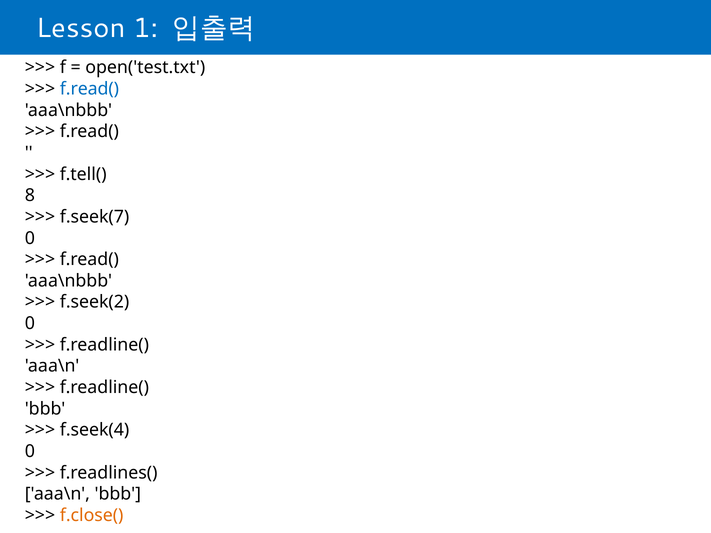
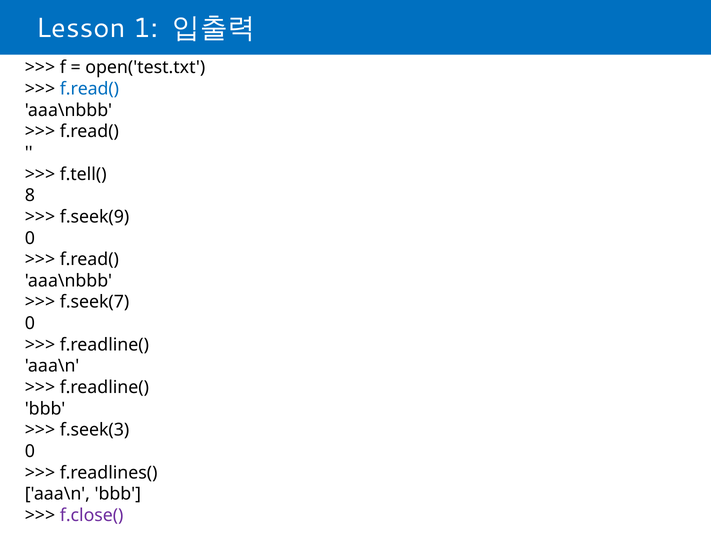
f.seek(7: f.seek(7 -> f.seek(9 (95, 217)
f.seek(2: f.seek(2 -> f.seek(7 (95, 302)
f.seek(4: f.seek(4 -> f.seek(3 (95, 430)
f.close( colour: orange -> purple (92, 516)
